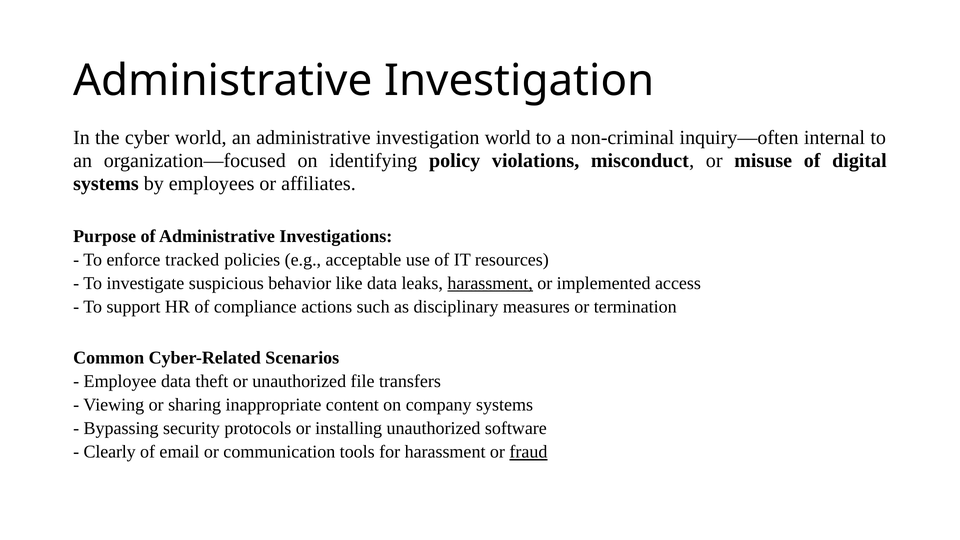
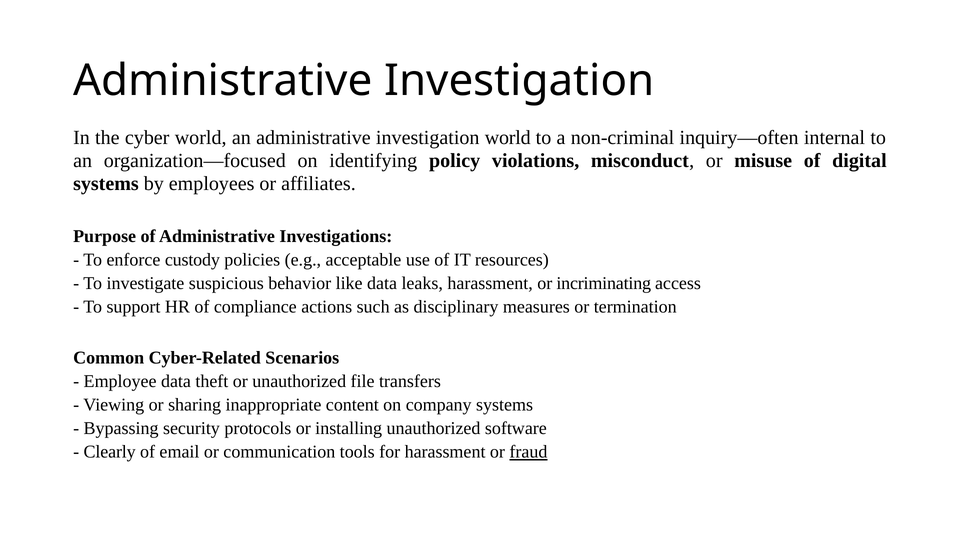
tracked: tracked -> custody (192, 260)
harassment underline: present -> none (490, 283)
implemented: implemented -> incriminating (604, 283)
